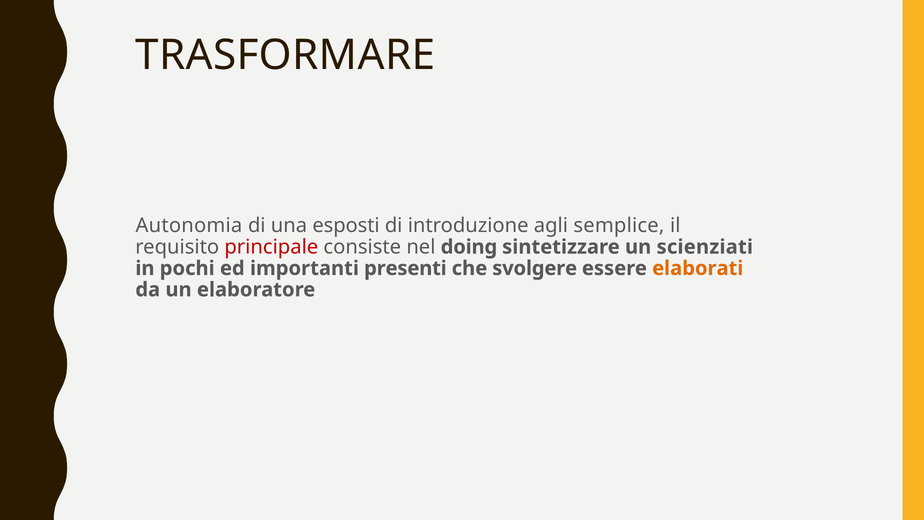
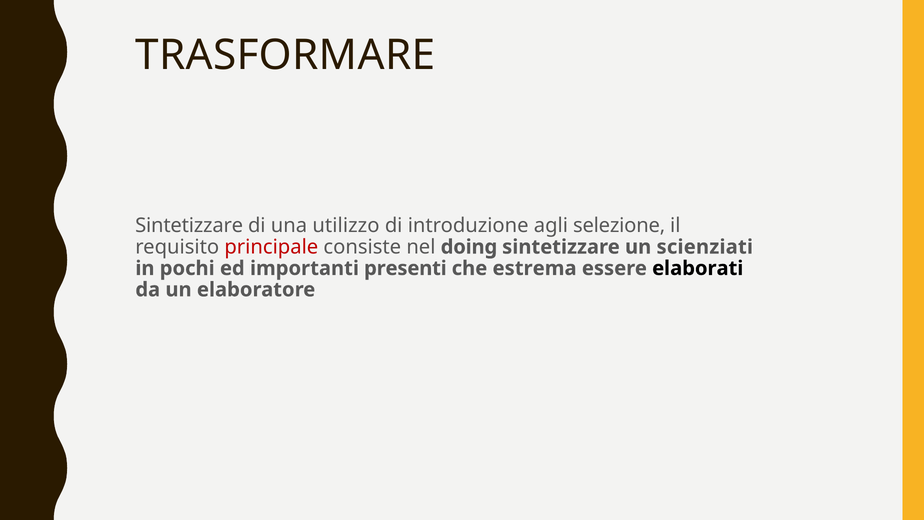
Autonomia: Autonomia -> Sintetizzare (189, 226)
esposti: esposti -> utilizzo (346, 226)
semplice: semplice -> selezione (619, 226)
svolgere: svolgere -> estrema (535, 268)
elaborati colour: orange -> black (698, 268)
